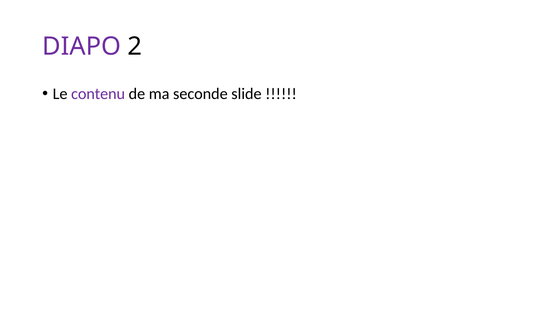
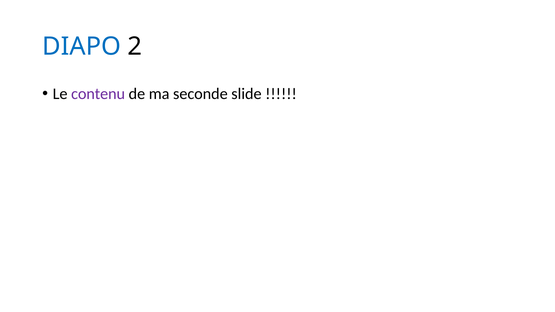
DIAPO colour: purple -> blue (82, 47)
